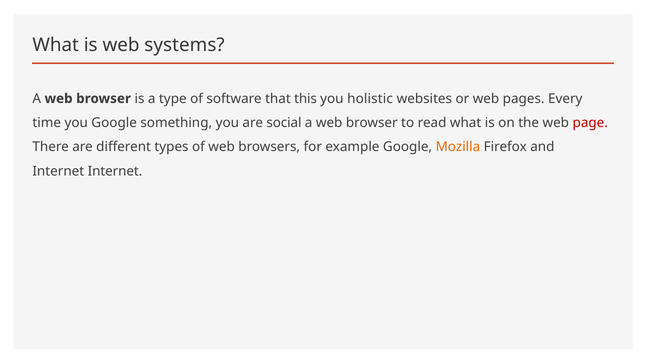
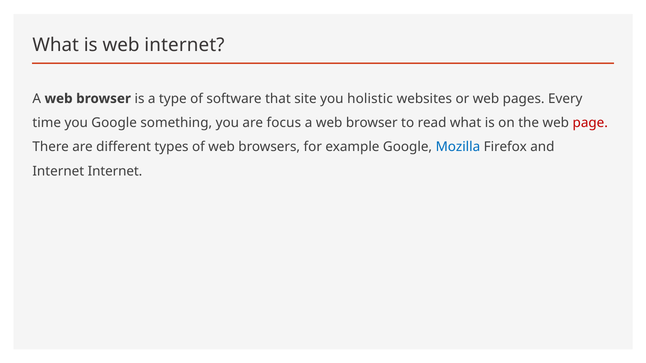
web systems: systems -> internet (184, 45)
this: this -> site (305, 99)
social: social -> focus (284, 123)
Mozilla colour: orange -> blue (458, 147)
